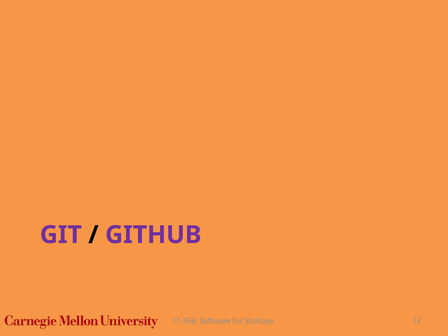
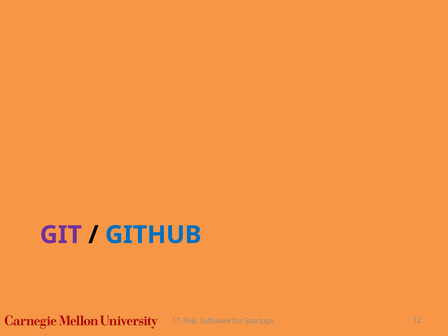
GITHUB colour: purple -> blue (153, 235)
